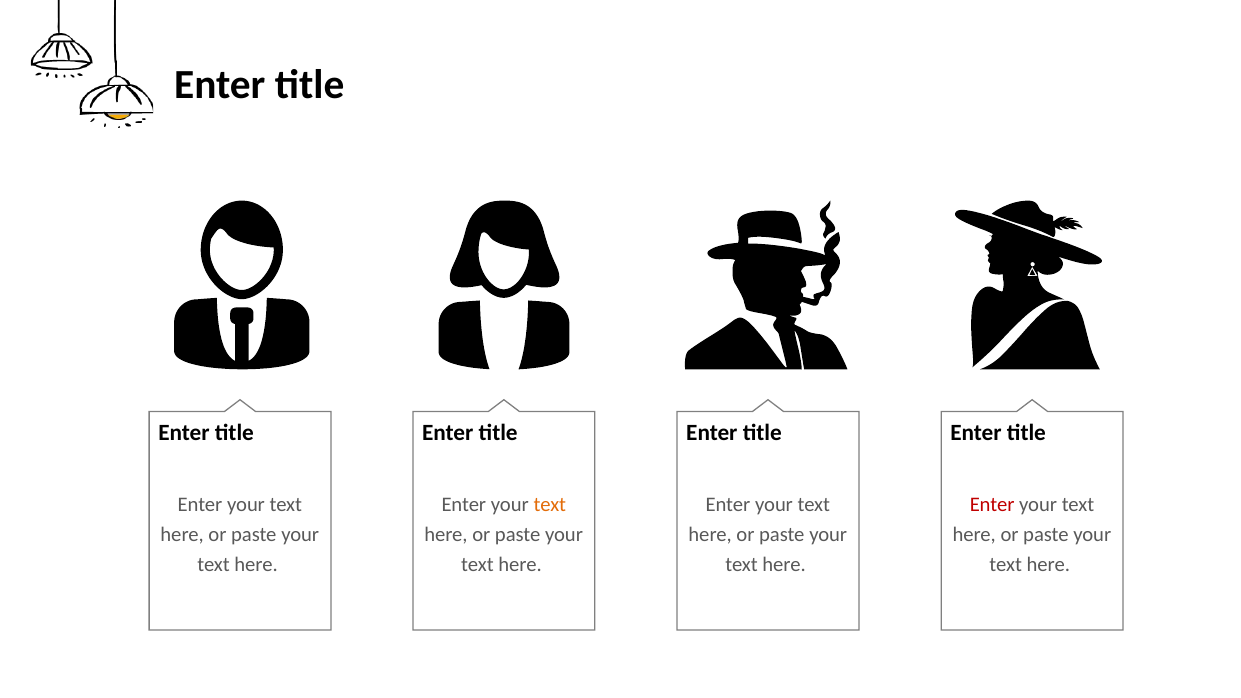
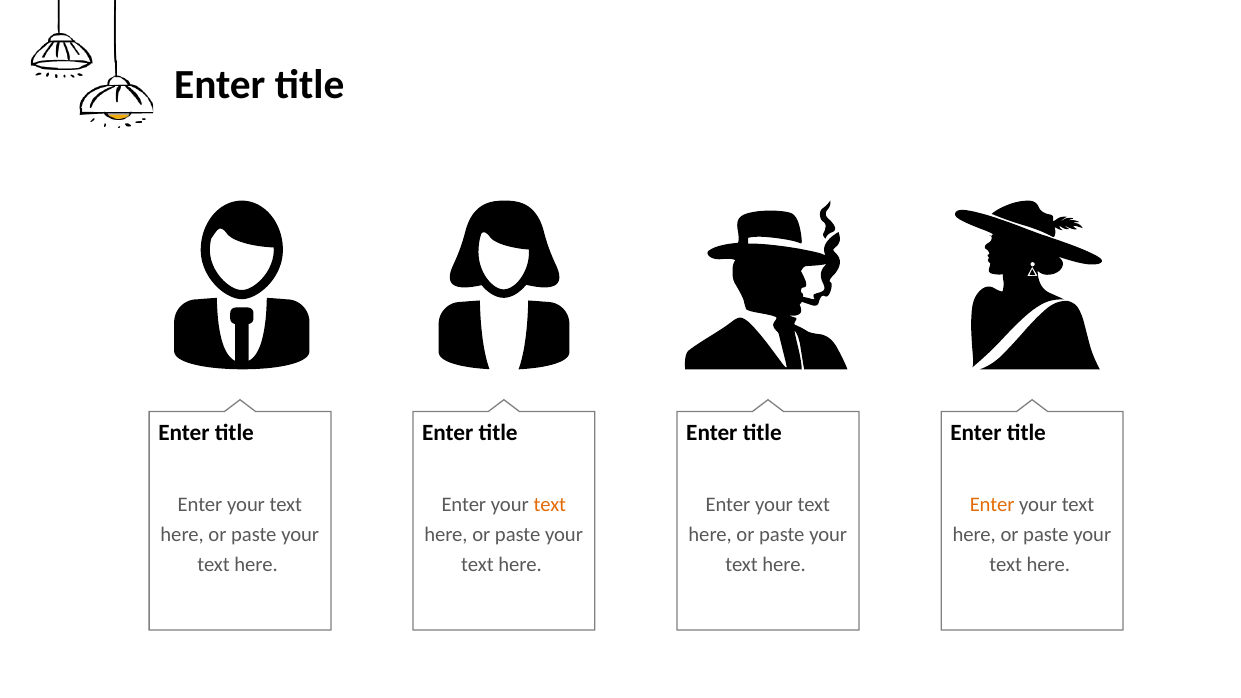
Enter colour: red -> orange (992, 505)
